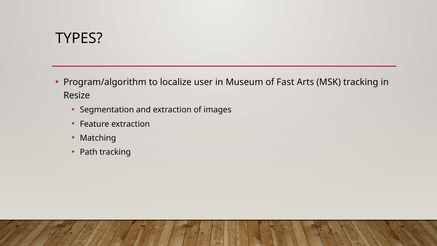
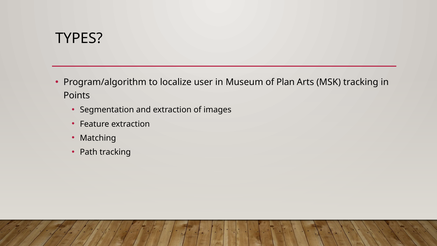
Fast: Fast -> Plan (286, 82)
Resize: Resize -> Points (77, 95)
